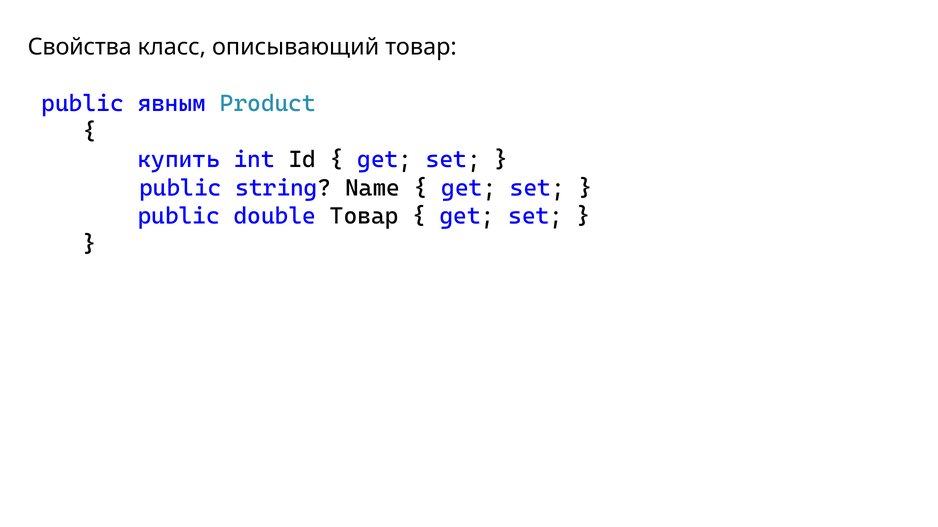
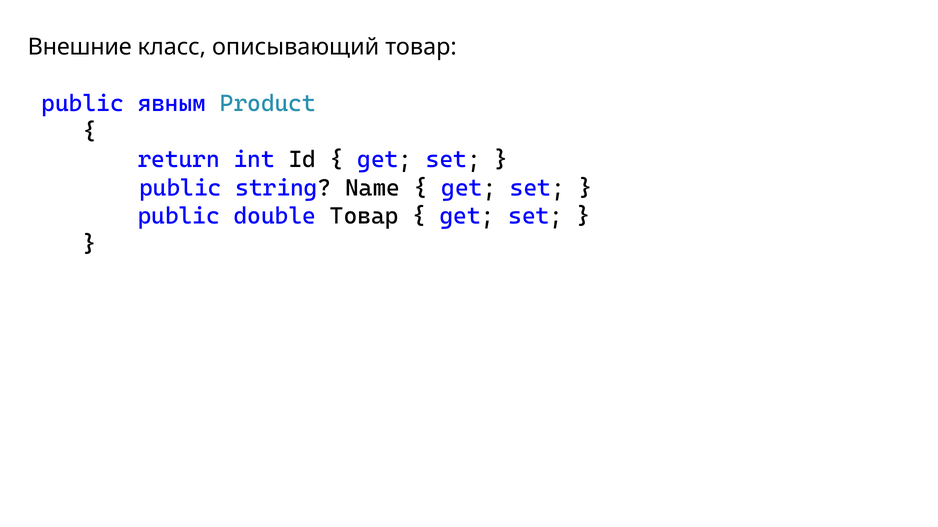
Свойства: Свойства -> Внешние (80, 47)
купить: купить -> return (179, 160)
